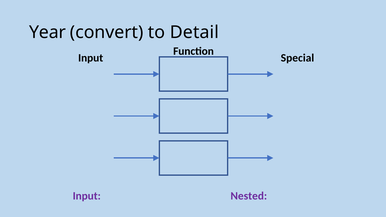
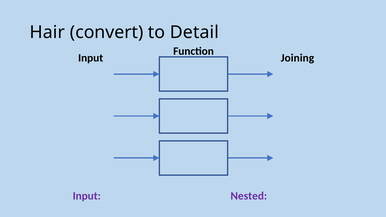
Year: Year -> Hair (47, 32)
Special: Special -> Joining (297, 58)
